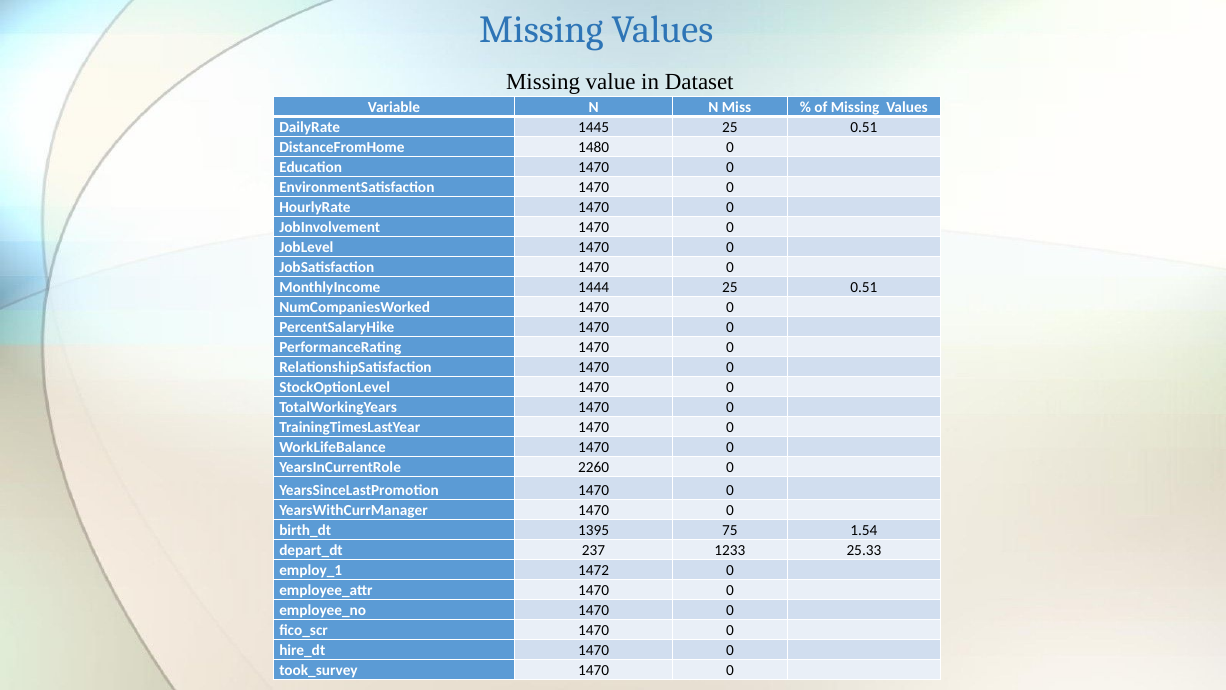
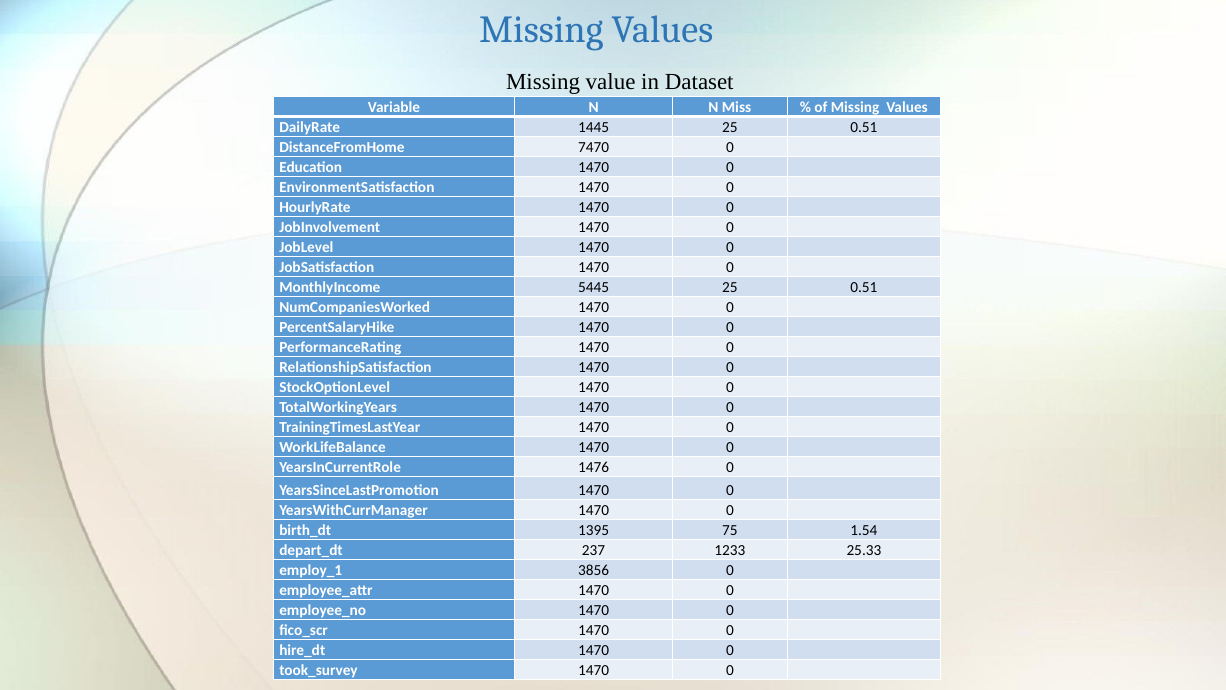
1480: 1480 -> 7470 (594, 147)
1444: 1444 -> 5445 (594, 287)
2260: 2260 -> 1476 (594, 468)
1472: 1472 -> 3856 (594, 570)
